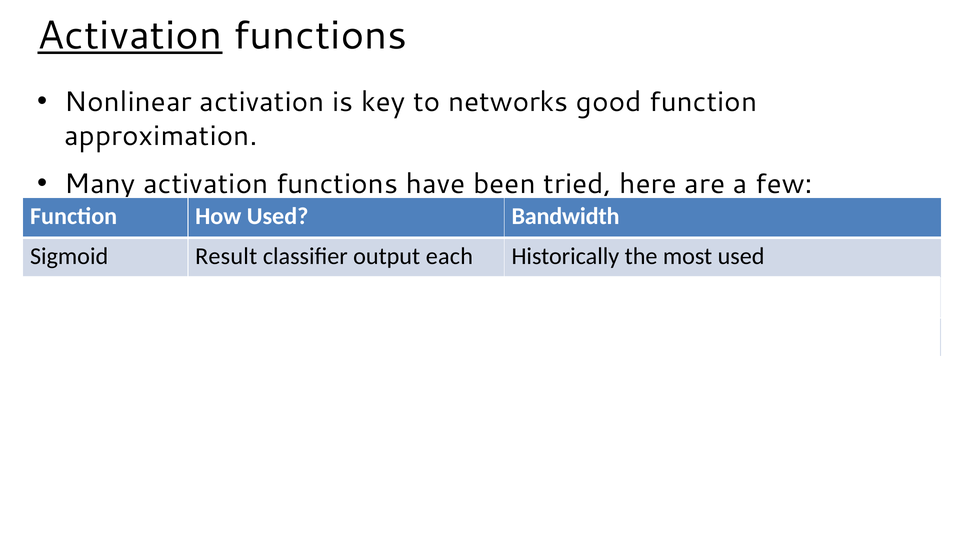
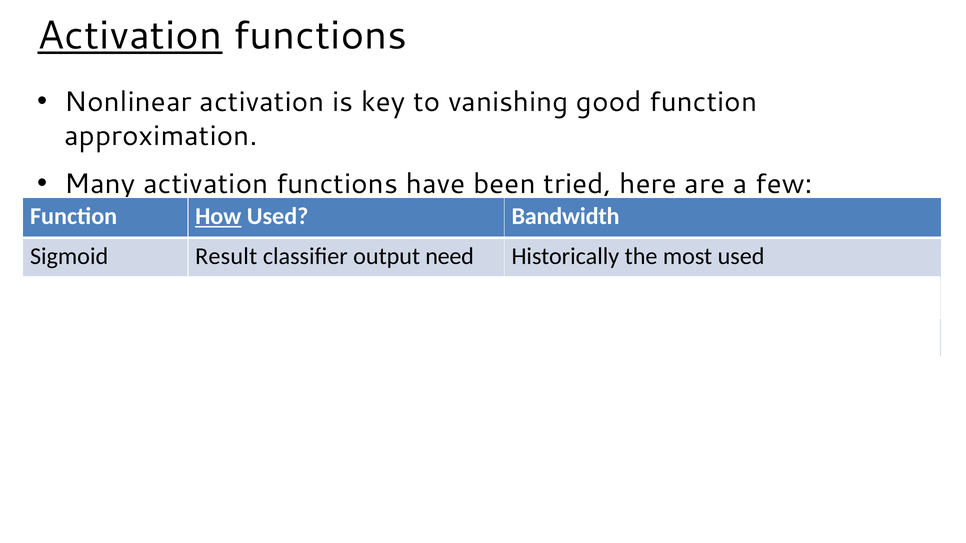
to networks: networks -> vanishing (508, 102)
How underline: none -> present (218, 216)
each: each -> need (450, 256)
